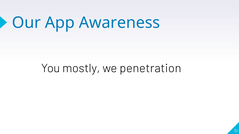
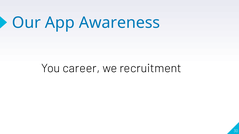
mostly: mostly -> career (81, 69)
penetration: penetration -> recruitment (150, 69)
